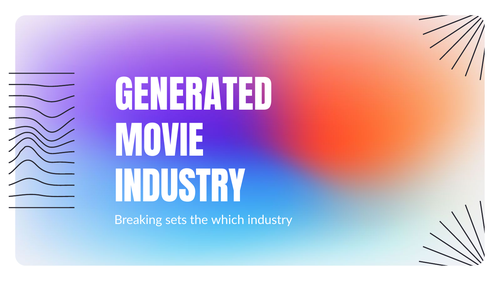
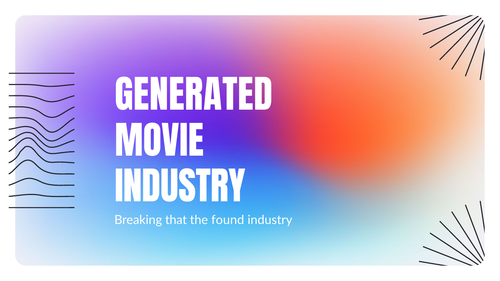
sets: sets -> that (176, 220)
which: which -> found (228, 220)
